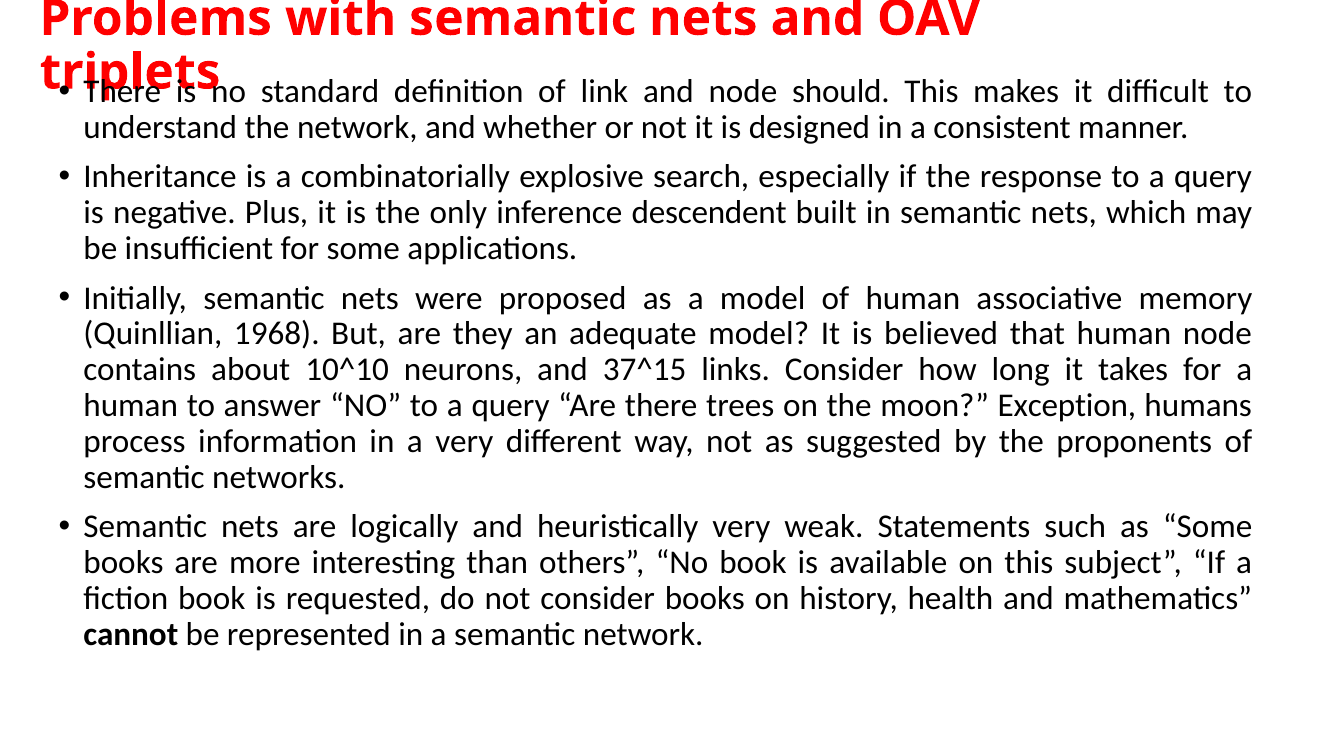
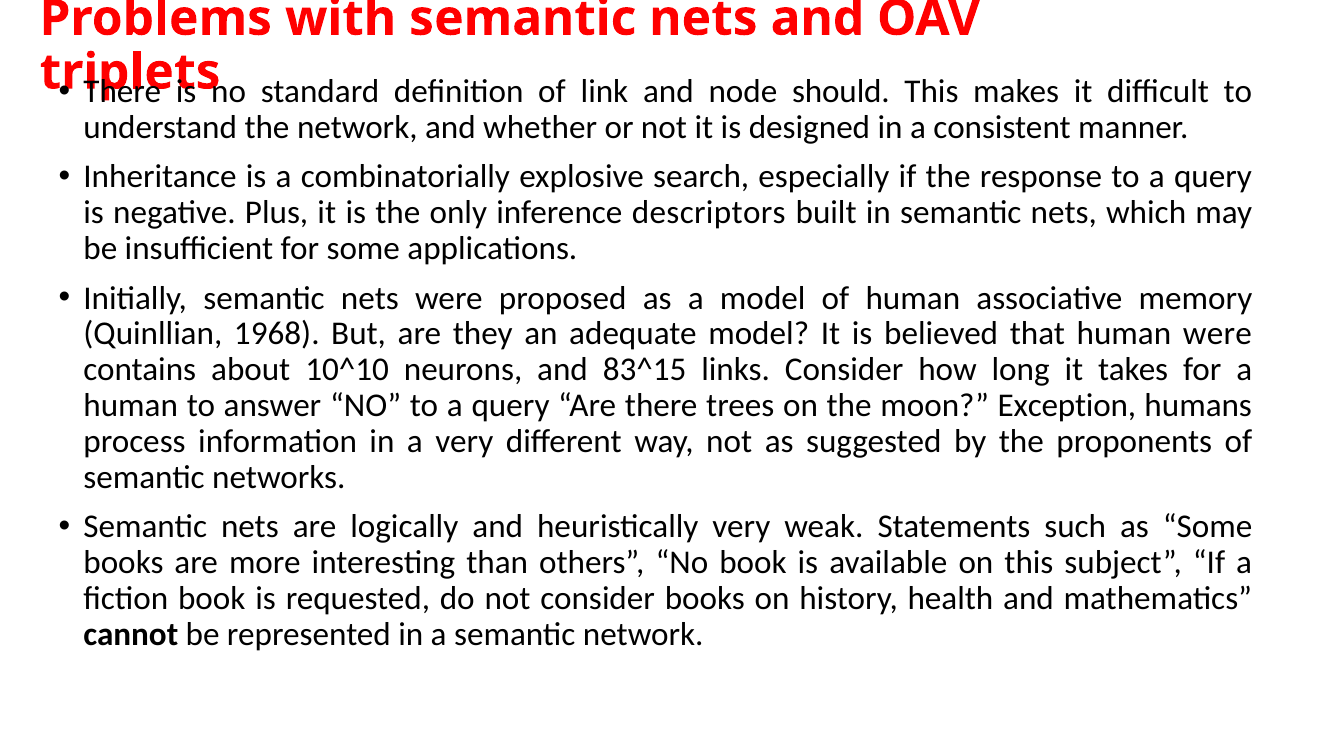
descendent: descendent -> descriptors (709, 213)
human node: node -> were (1217, 334)
37^15: 37^15 -> 83^15 (645, 370)
